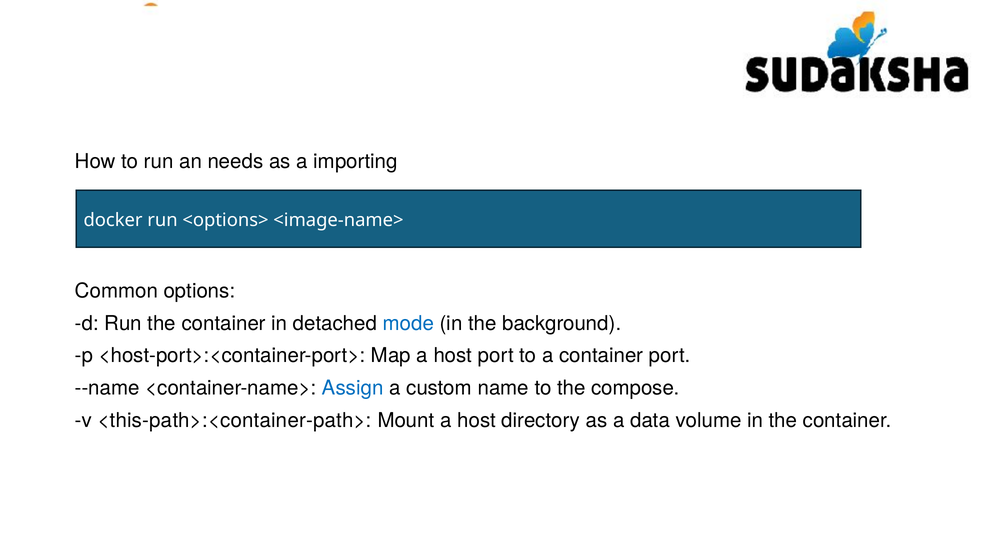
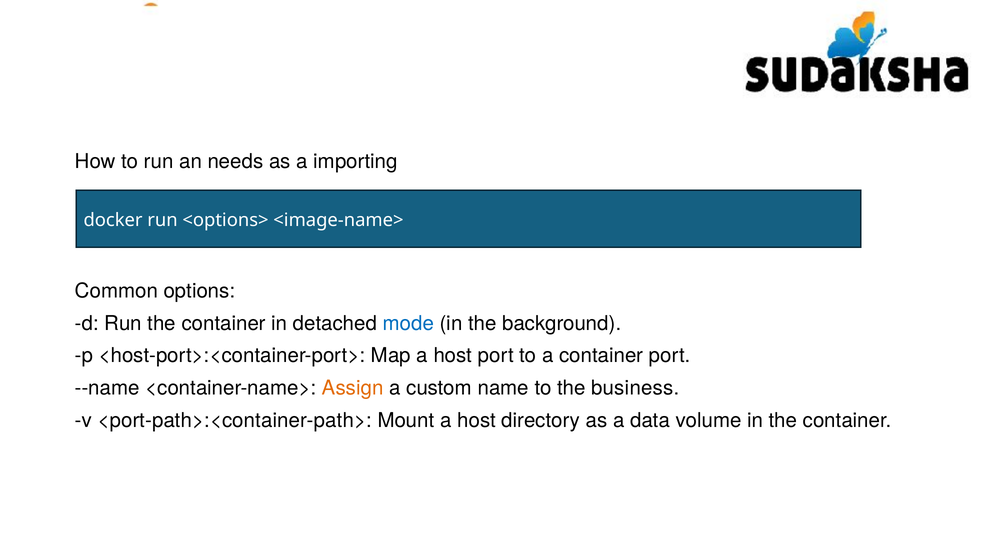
Assign colour: blue -> orange (353, 388)
compose: compose -> business (635, 388)
<this-path>:<container-path>: <this-path>:<container-path> -> <port-path>:<container-path> (235, 421)
